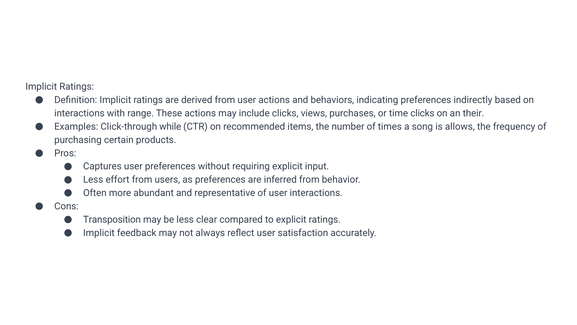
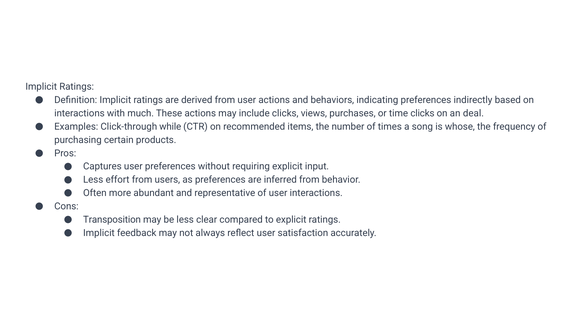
range: range -> much (141, 113)
their: their -> deal (473, 113)
allows: allows -> whose (460, 126)
